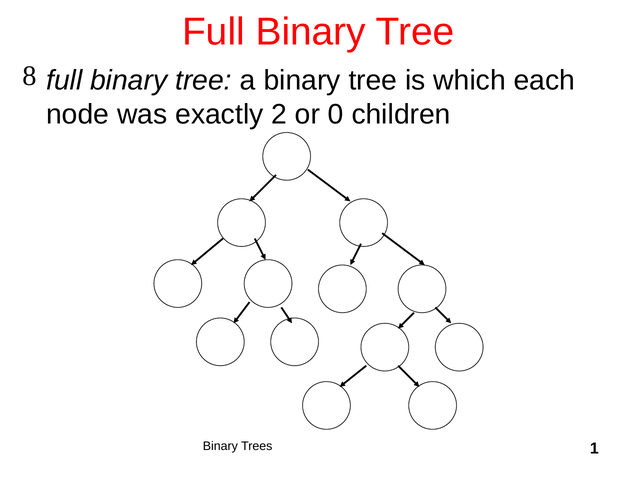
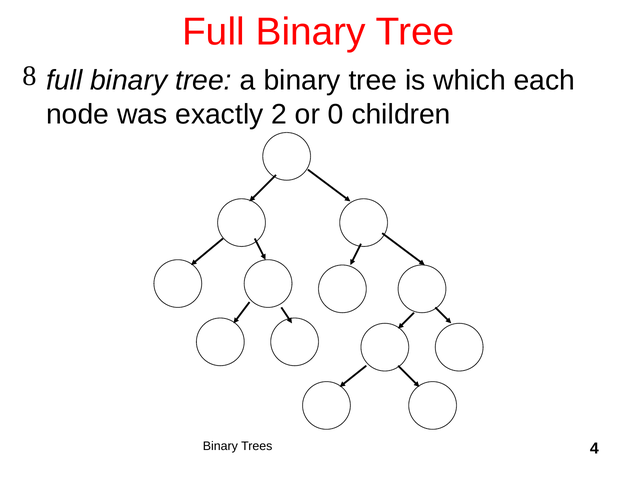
1: 1 -> 4 (594, 449)
